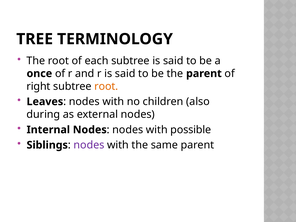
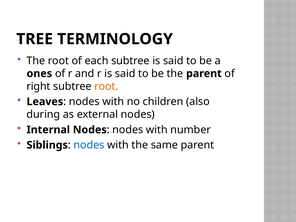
once: once -> ones (39, 74)
possible: possible -> number (191, 130)
nodes colour: purple -> blue (89, 145)
